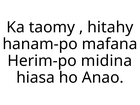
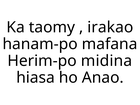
hitahy: hitahy -> irakao (110, 27)
